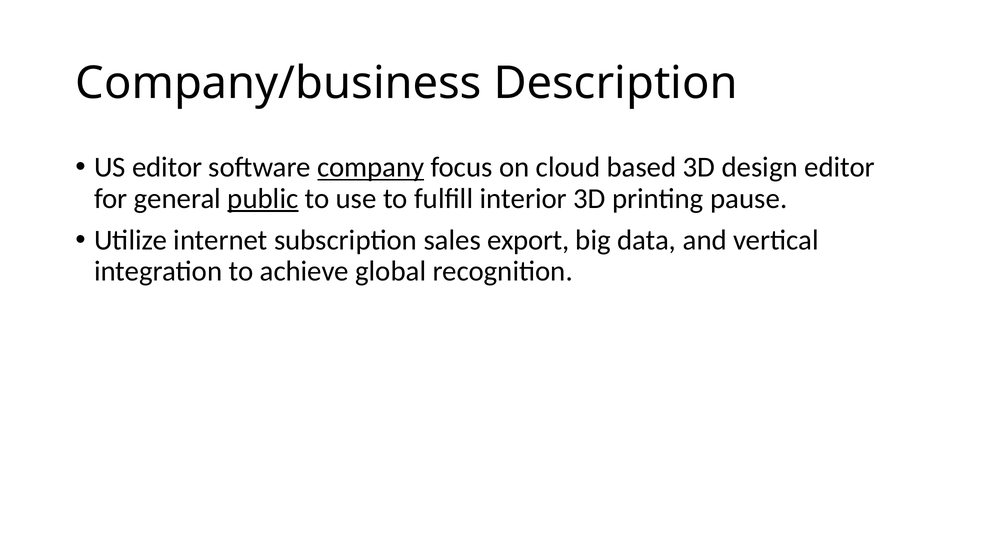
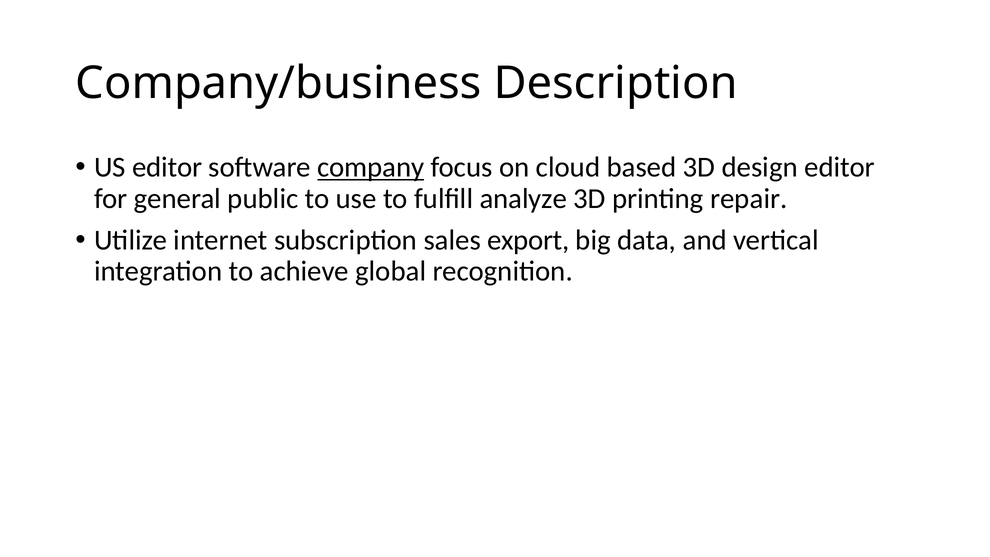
public underline: present -> none (263, 199)
interior: interior -> analyze (523, 199)
pause: pause -> repair (749, 199)
